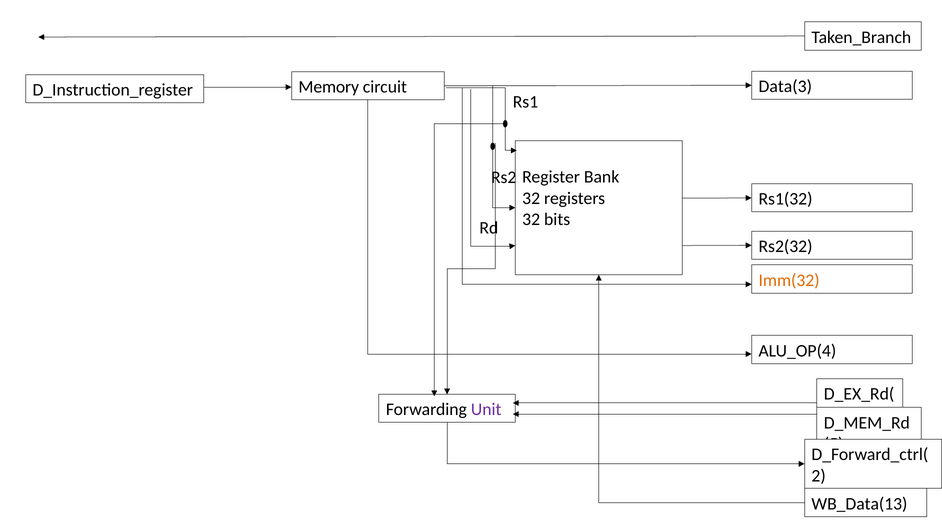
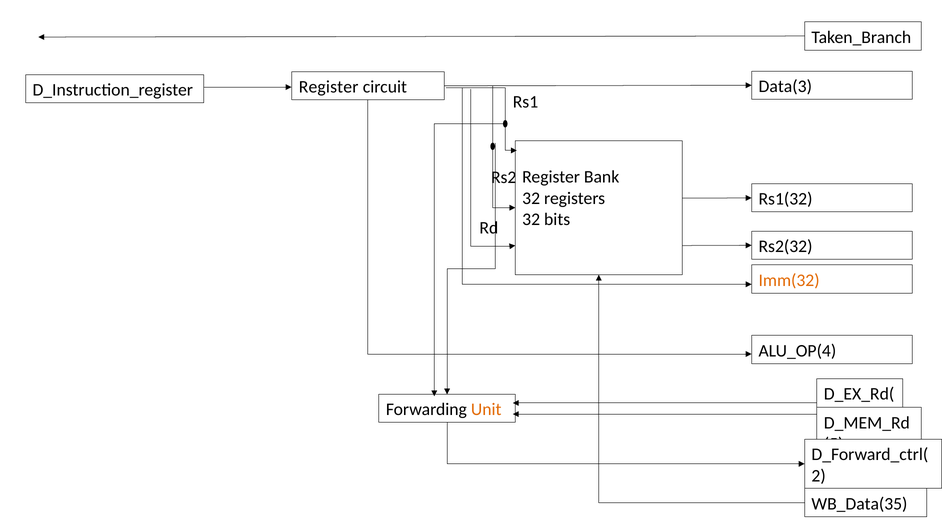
D_Instruction_register Memory: Memory -> Register (329, 87)
Unit colour: purple -> orange (486, 410)
WB_Data(13: WB_Data(13 -> WB_Data(35 (859, 504)
